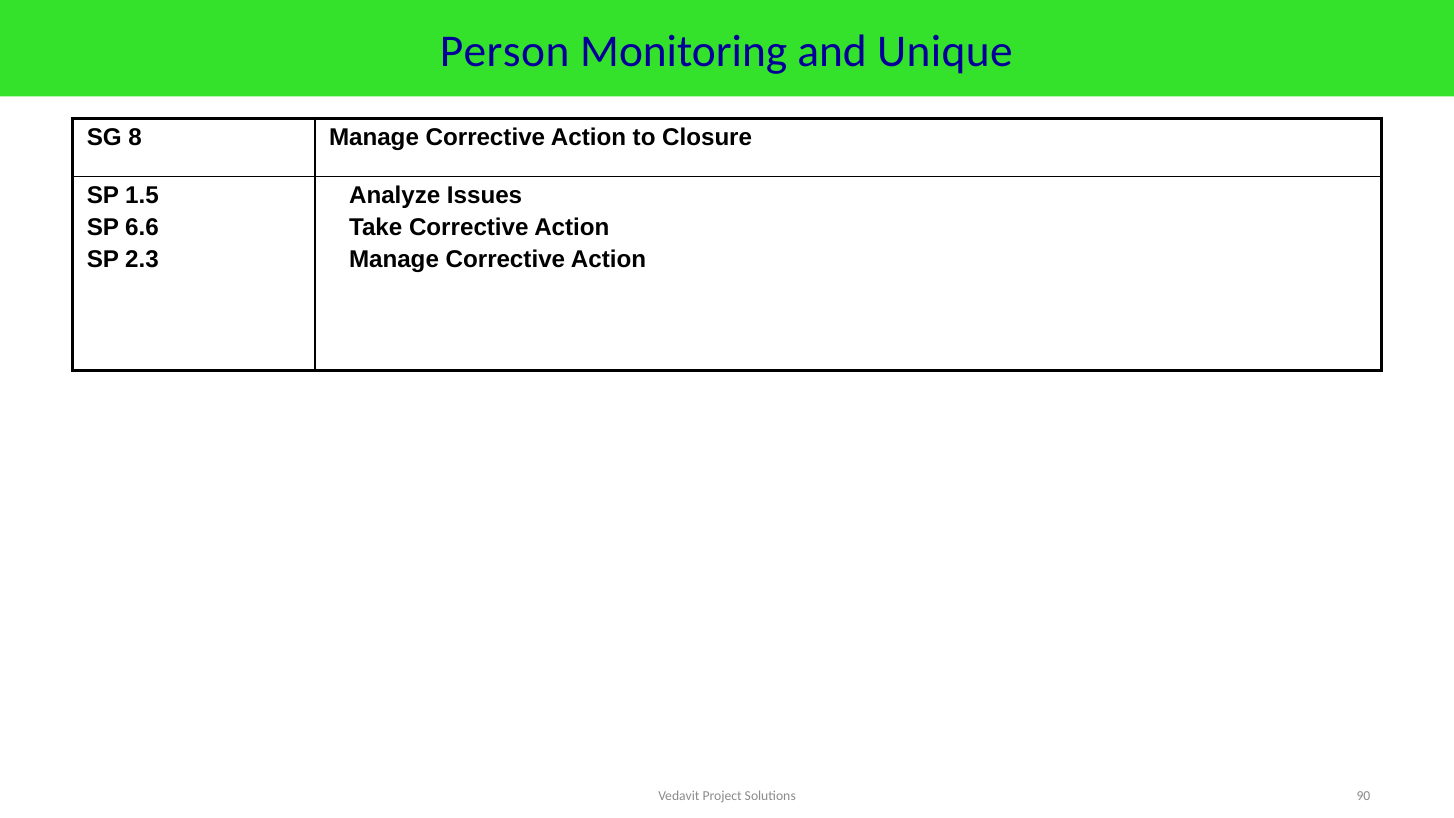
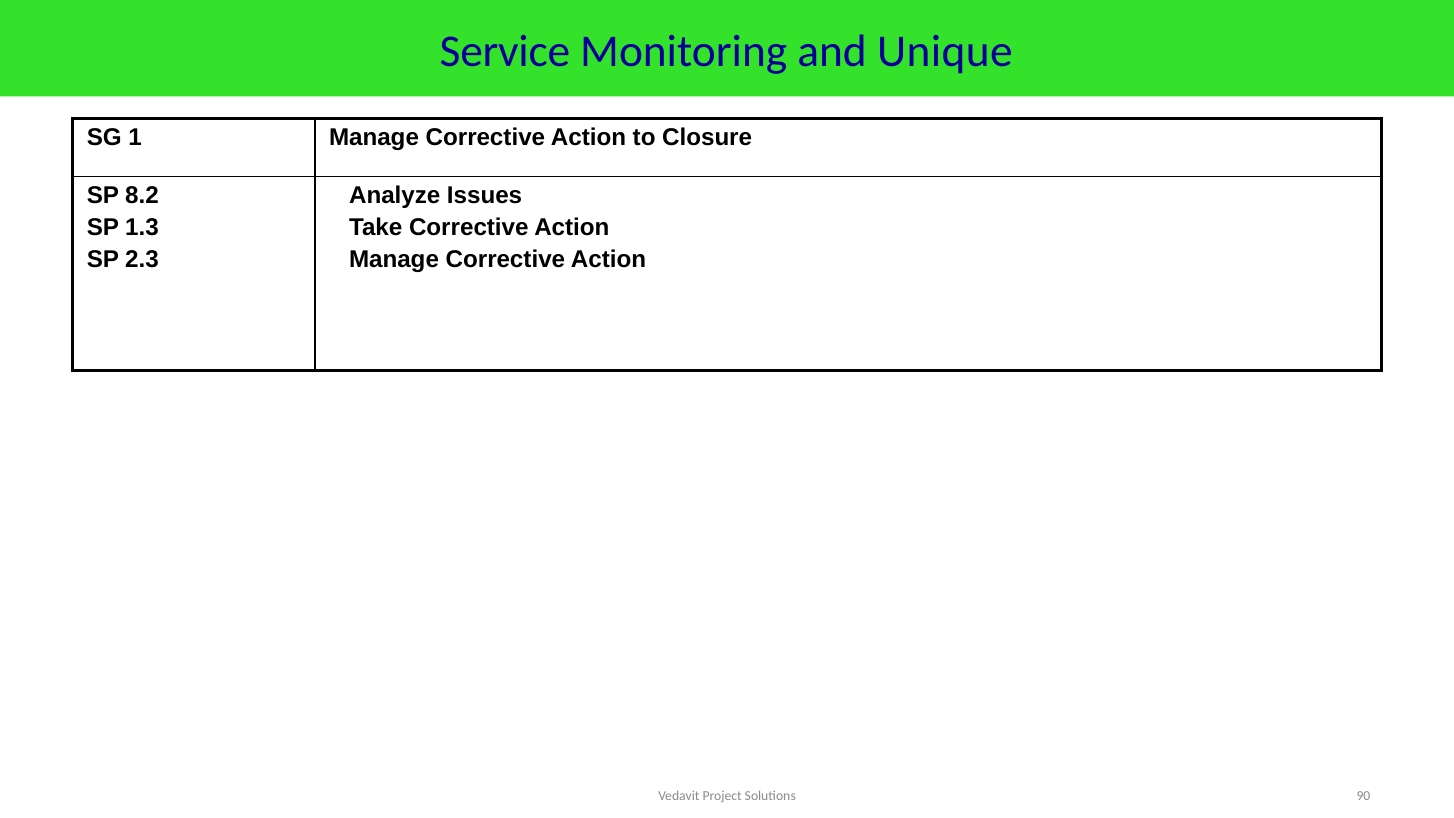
Person: Person -> Service (505, 51)
8: 8 -> 1 (135, 137)
1.5: 1.5 -> 8.2 (142, 196)
6.6: 6.6 -> 1.3 (142, 227)
